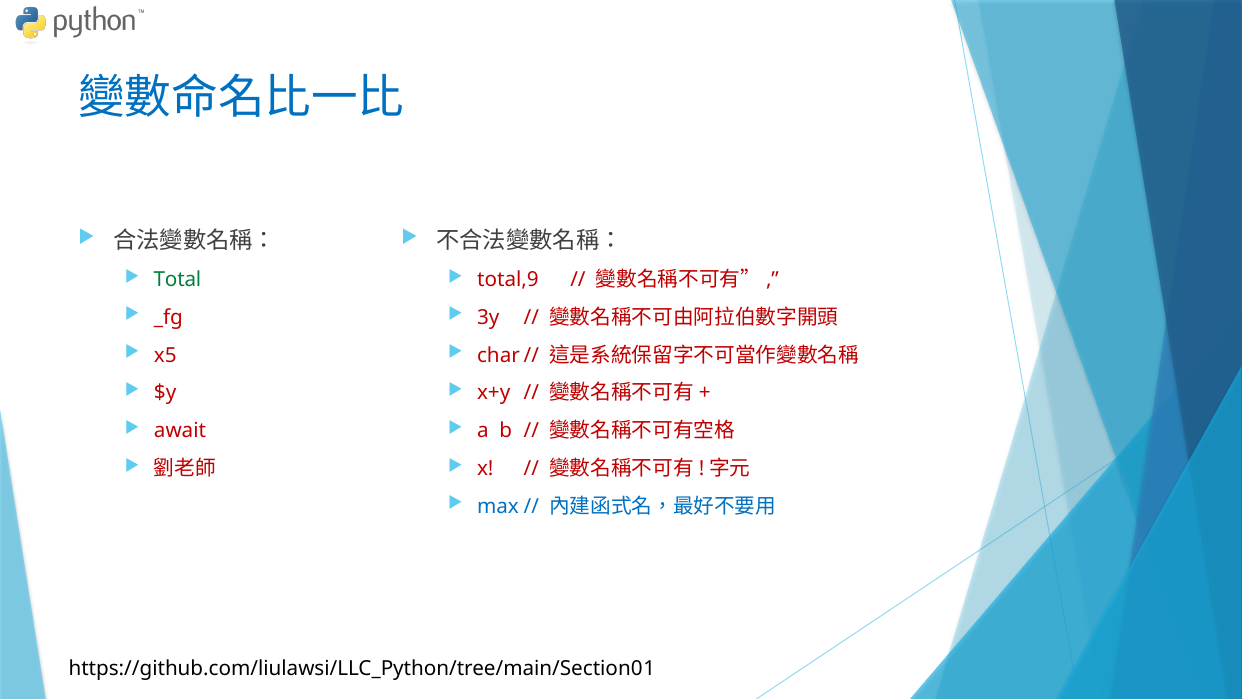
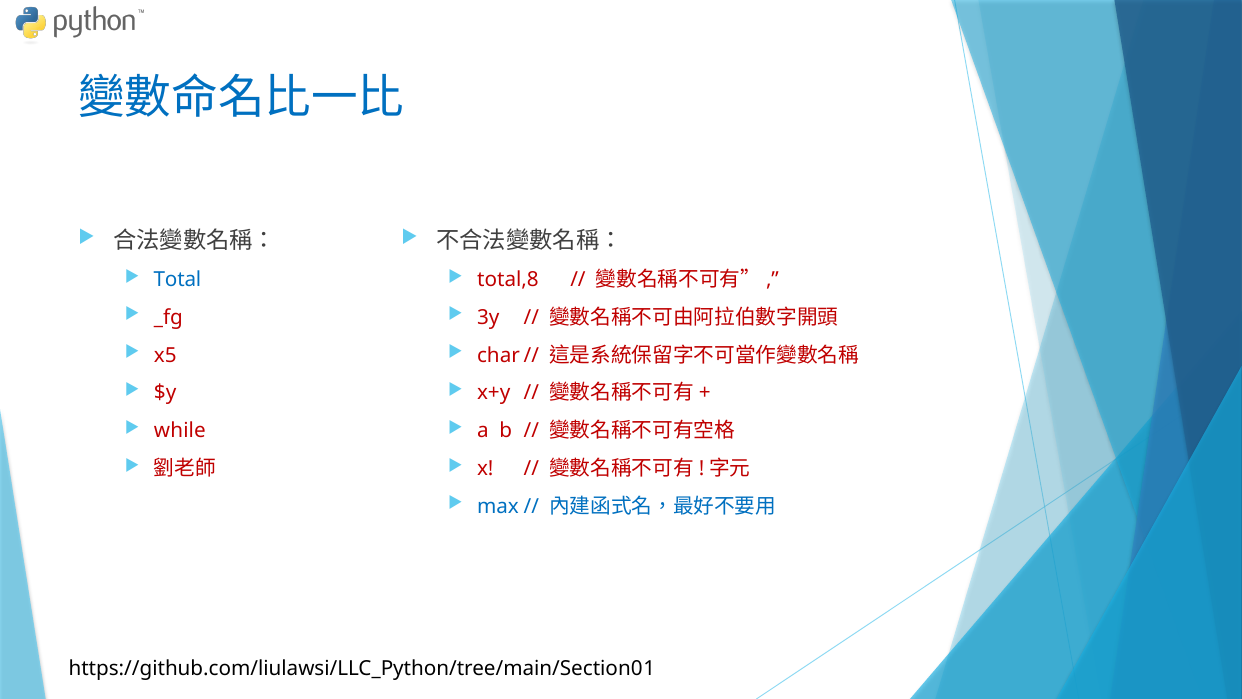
Total colour: green -> blue (177, 280)
total,9: total,9 -> total,8 (508, 280)
await: await -> while (180, 431)
